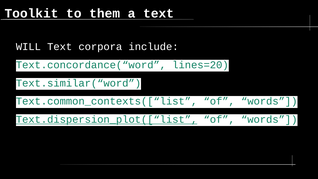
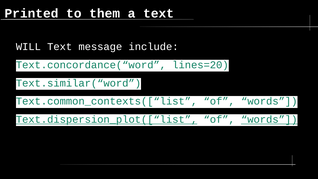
Toolkit: Toolkit -> Printed (31, 13)
corpora: corpora -> message (100, 47)
words underline: none -> present (269, 119)
